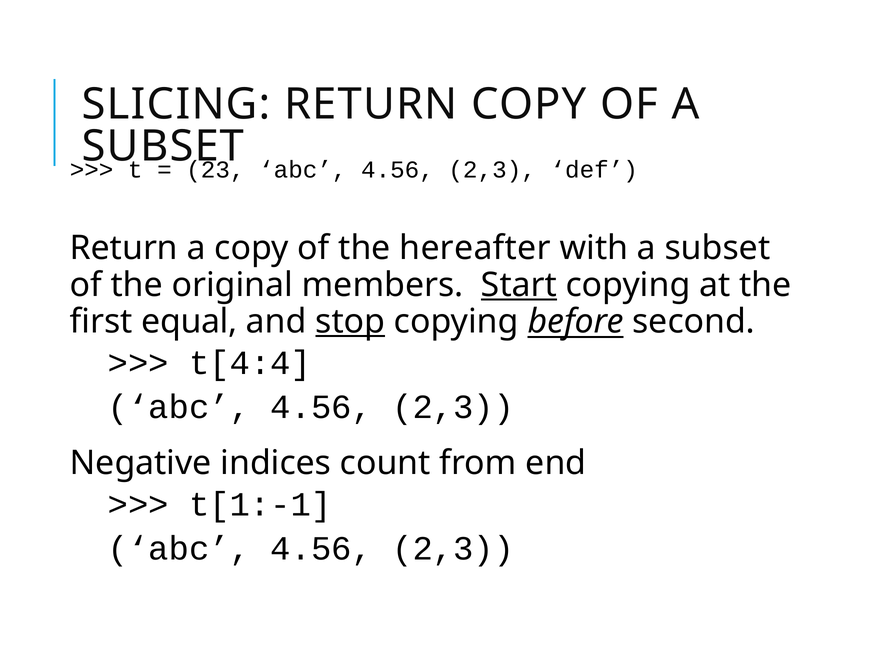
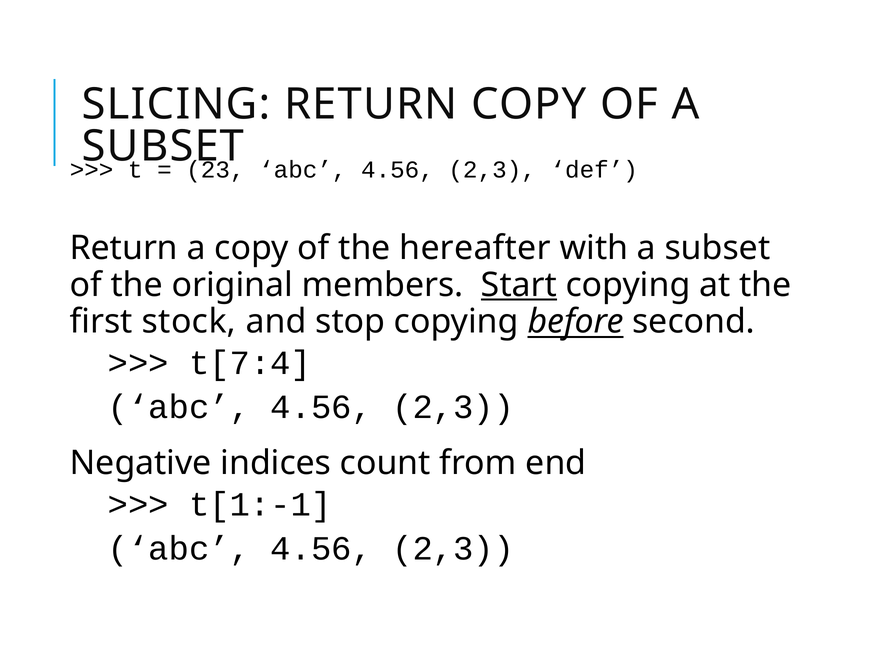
equal: equal -> stock (189, 322)
stop underline: present -> none (350, 322)
t[4:4: t[4:4 -> t[7:4 (250, 363)
